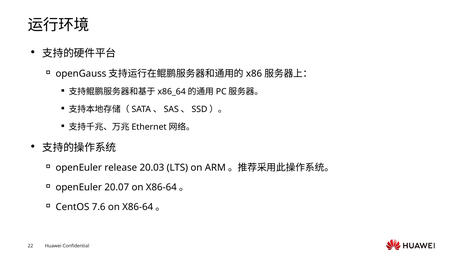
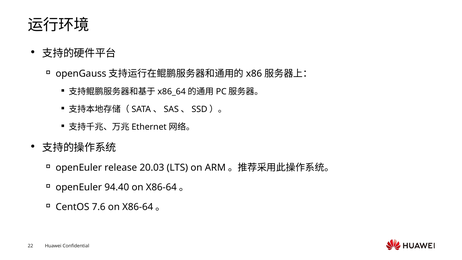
20.07: 20.07 -> 94.40 (117, 187)
